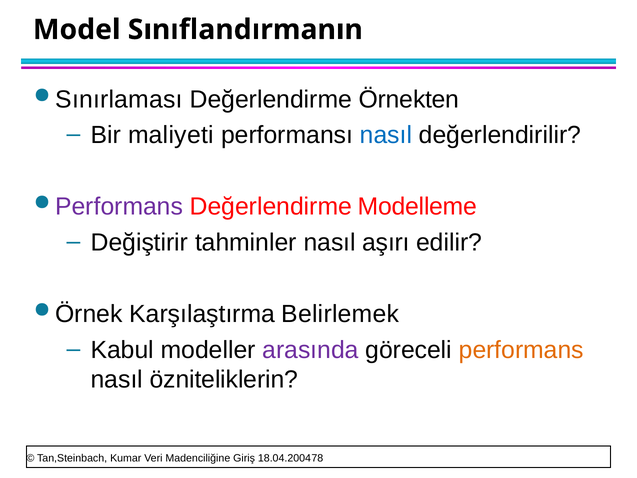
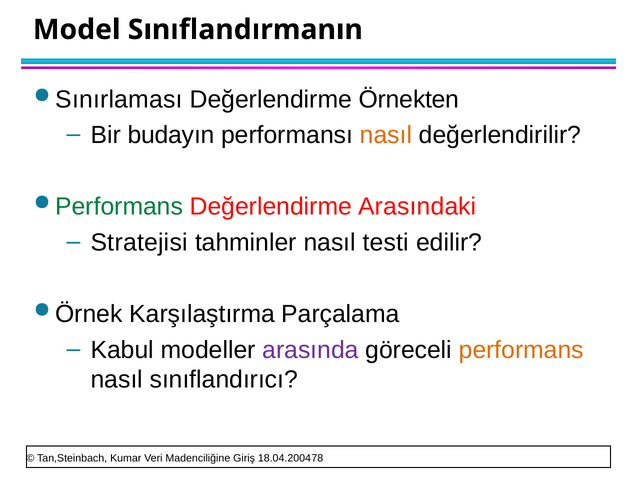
maliyeti: maliyeti -> budayın (171, 135)
nasıl colour: blue -> orange (386, 135)
Performans colour: purple -> green (119, 207)
Modelleme: Modelleme -> Arasındaki (417, 207)
Değiştirir: Değiştirir -> Stratejisi (139, 242)
aşırı: aşırı -> testi (386, 242)
Belirlemek: Belirlemek -> Parçalama (340, 314)
özniteliklerin: özniteliklerin -> sınıflandırıcı (224, 379)
